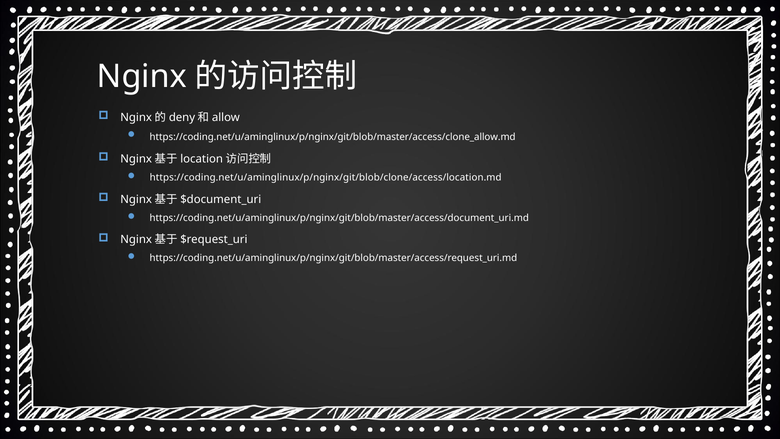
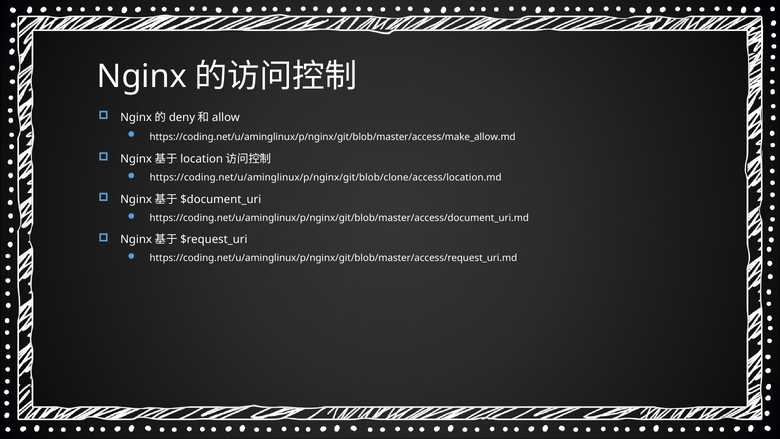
https://coding.net/u/aminglinux/p/nginx/git/blob/master/access/clone_allow.md: https://coding.net/u/aminglinux/p/nginx/git/blob/master/access/clone_allow.md -> https://coding.net/u/aminglinux/p/nginx/git/blob/master/access/make_allow.md (333, 137)
